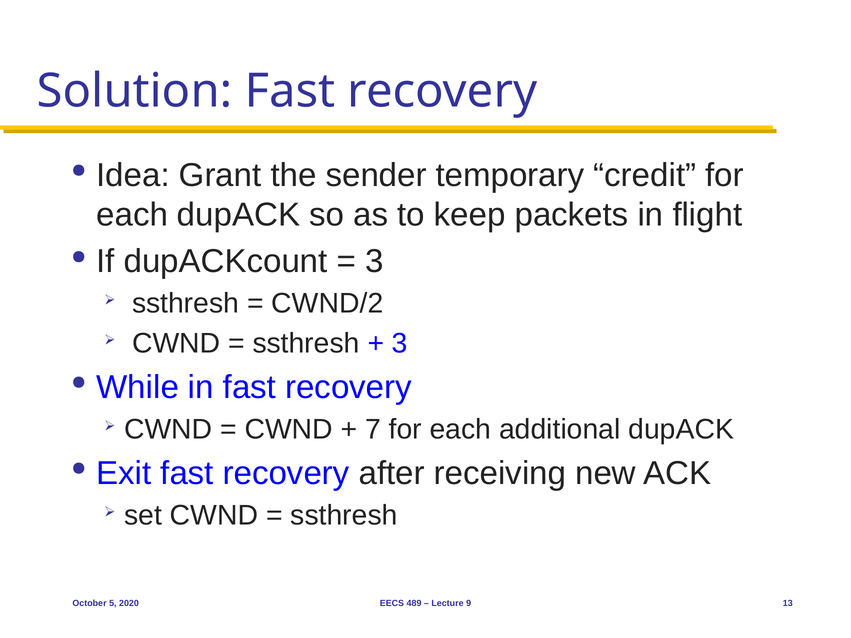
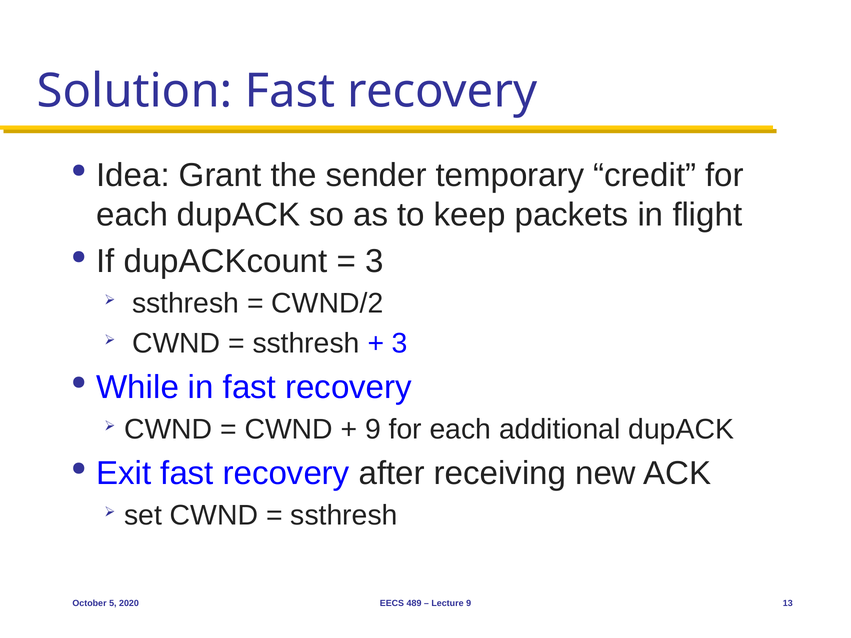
7: 7 -> 9 (373, 430)
